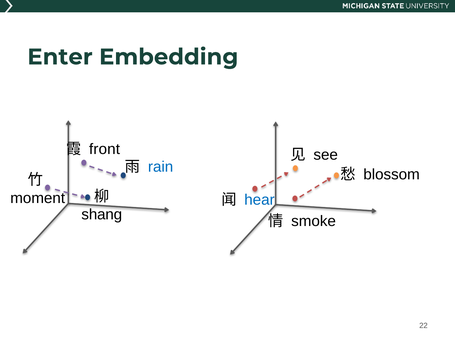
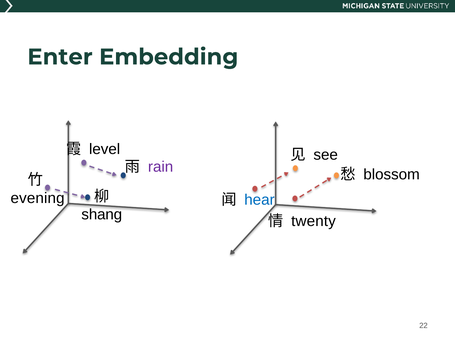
front: front -> level (105, 149)
rain colour: blue -> purple (161, 167)
moment: moment -> evening (38, 198)
smoke: smoke -> twenty (314, 221)
